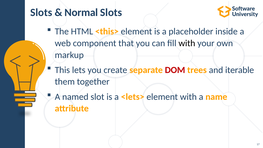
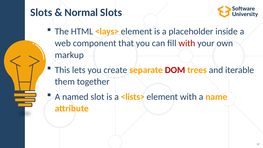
<this>: <this> -> <lays> (107, 31)
with colour: black -> red (187, 43)
<lets>: <lets> -> <lists> (133, 97)
